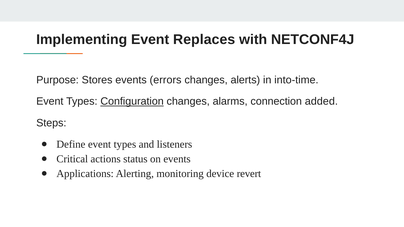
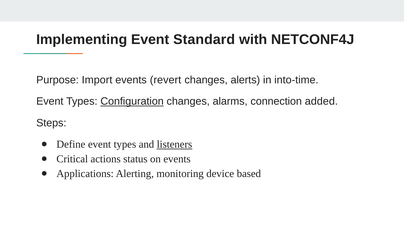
Replaces: Replaces -> Standard (204, 40)
Stores: Stores -> Import (97, 80)
errors: errors -> revert (166, 80)
listeners underline: none -> present (174, 144)
revert: revert -> based (249, 174)
